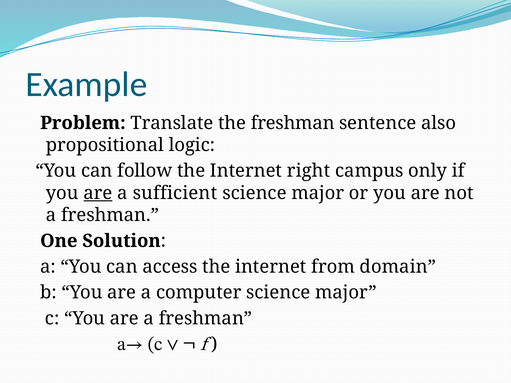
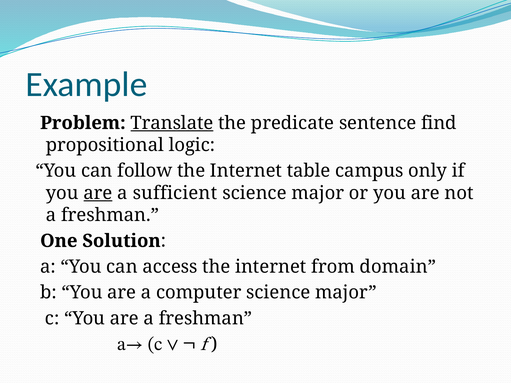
Translate underline: none -> present (172, 123)
the freshman: freshman -> predicate (293, 123)
also: also -> find (439, 123)
right: right -> table (309, 171)
